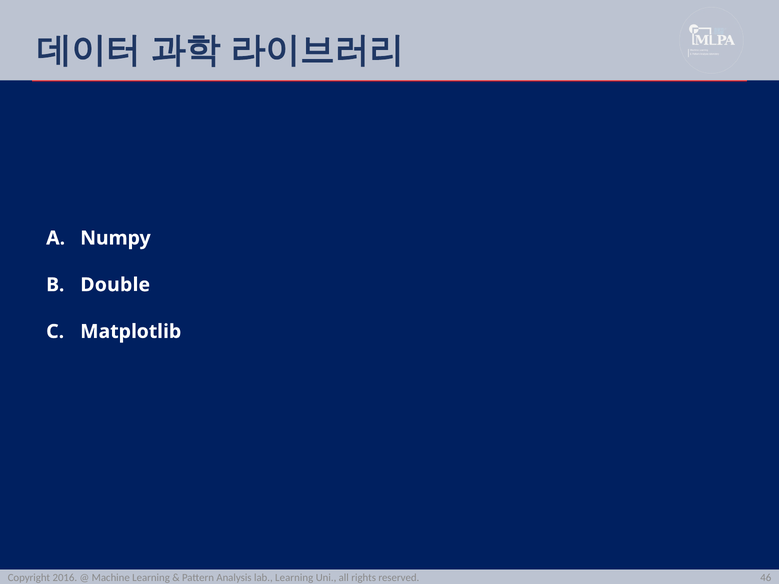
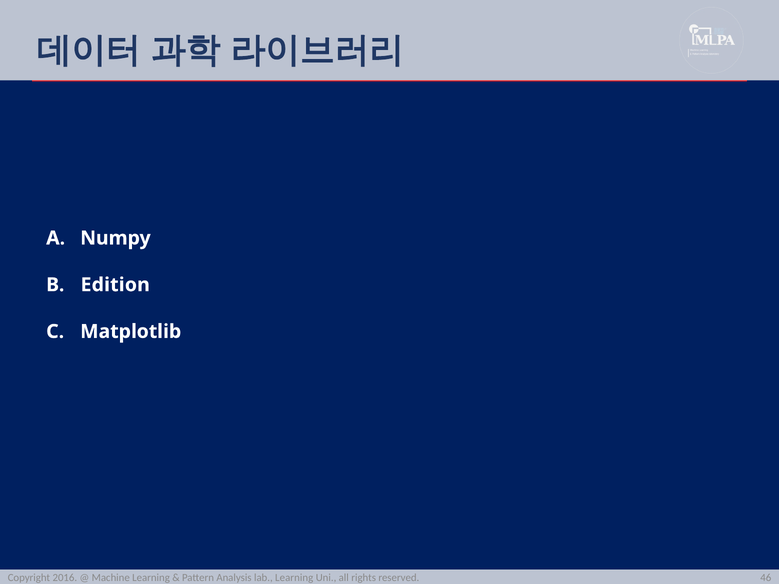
Double: Double -> Edition (115, 285)
